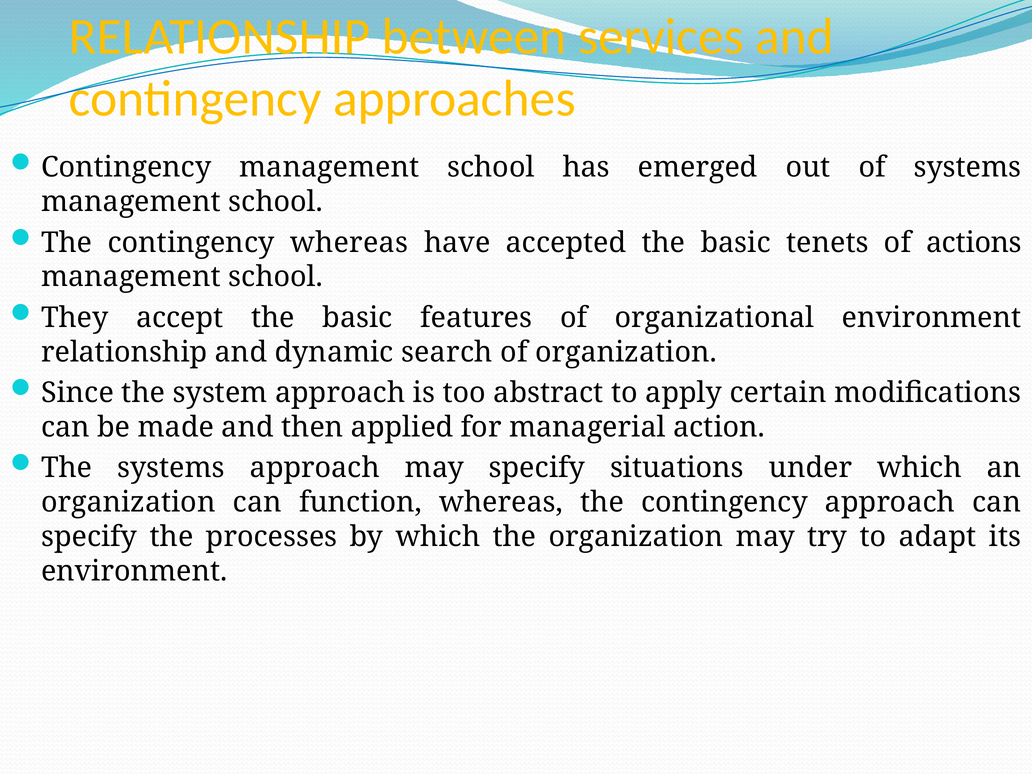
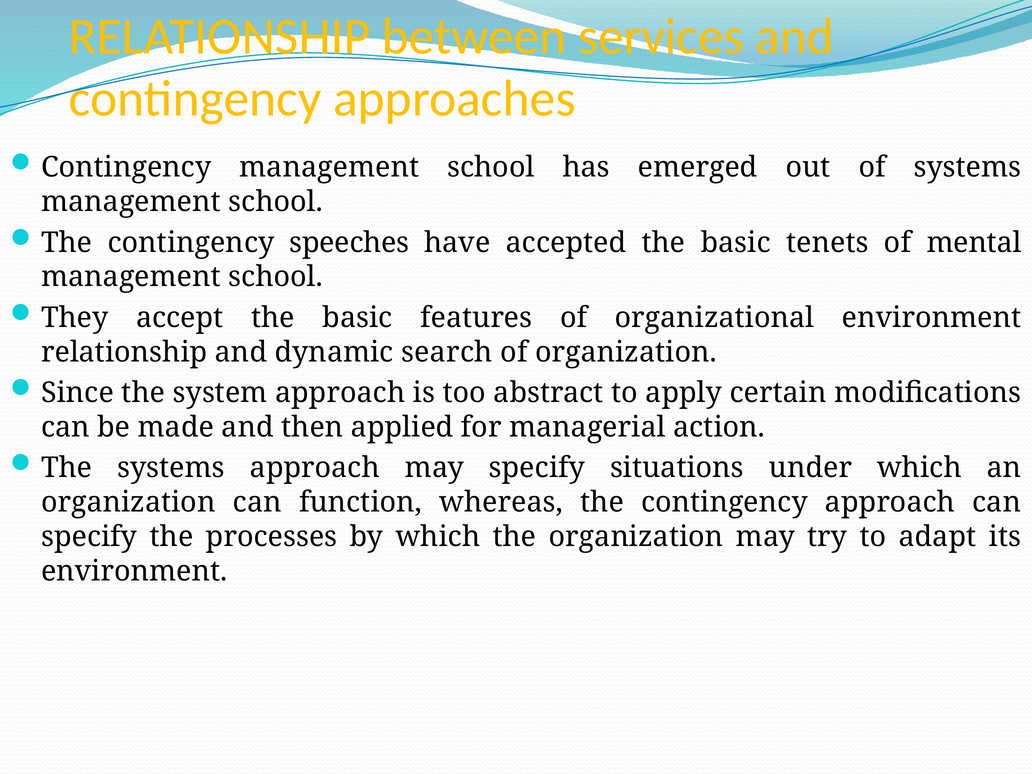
contingency whereas: whereas -> speeches (349, 243)
actions: actions -> mental (974, 243)
